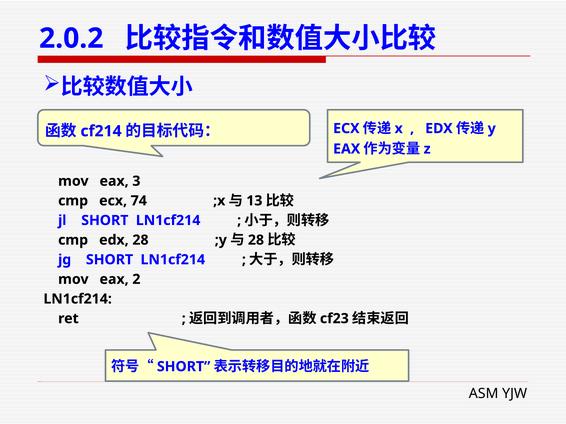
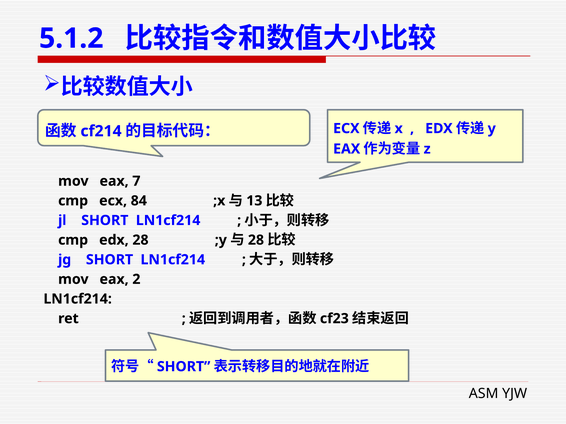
2.0.2: 2.0.2 -> 5.1.2 (71, 38)
3: 3 -> 7 (136, 181)
74: 74 -> 84 (139, 201)
